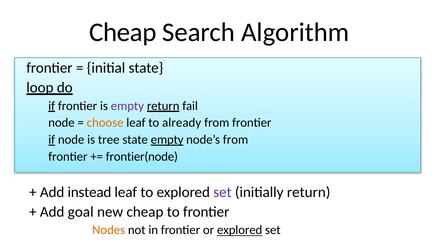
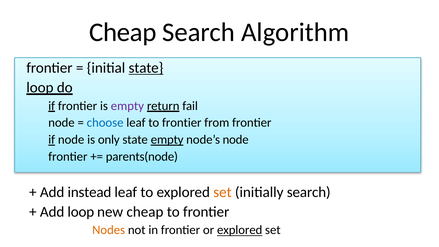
state underline: none -> present (146, 68)
choose colour: orange -> blue (105, 123)
leaf to already: already -> frontier (182, 123)
tree: tree -> only (109, 140)
node’s from: from -> node (236, 140)
frontier(node: frontier(node -> parents(node (142, 157)
set colour: purple -> orange (222, 192)
initially return: return -> search (309, 192)
Add goal: goal -> loop (81, 212)
